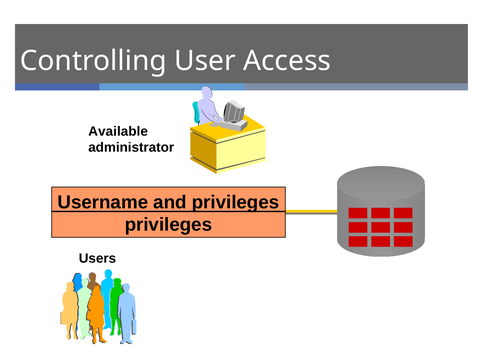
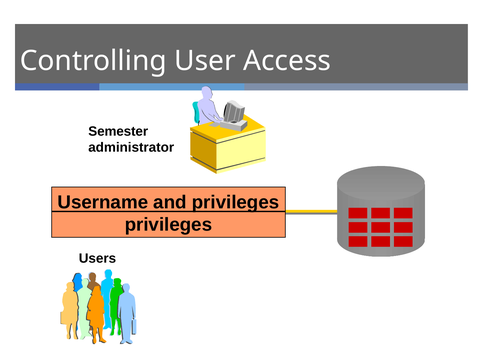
Available: Available -> Semester (118, 132)
